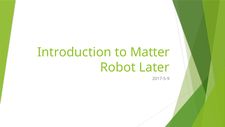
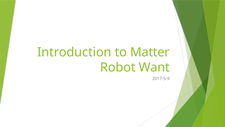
Later: Later -> Want (154, 67)
